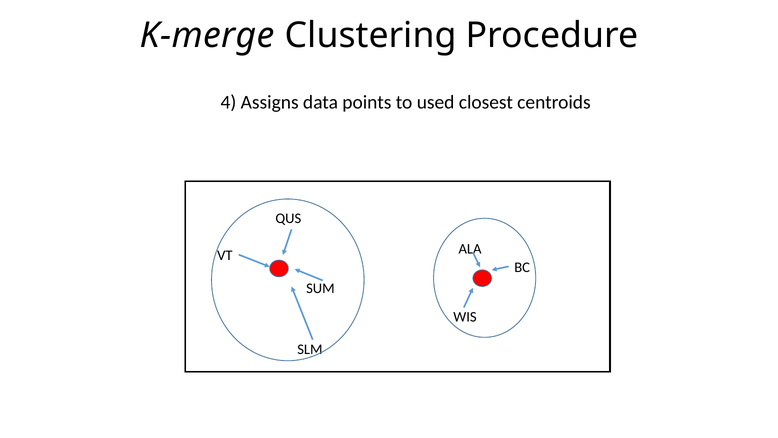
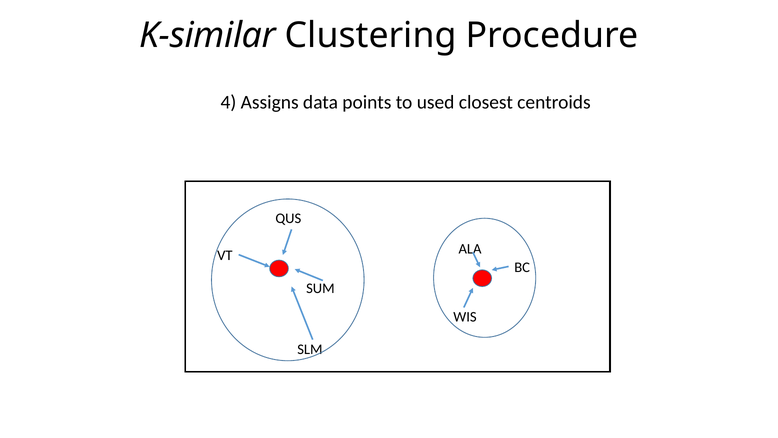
K-merge: K-merge -> K-similar (208, 36)
